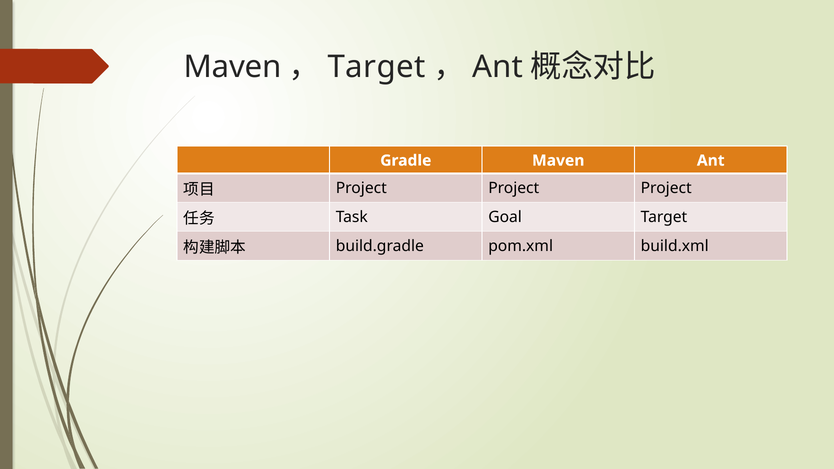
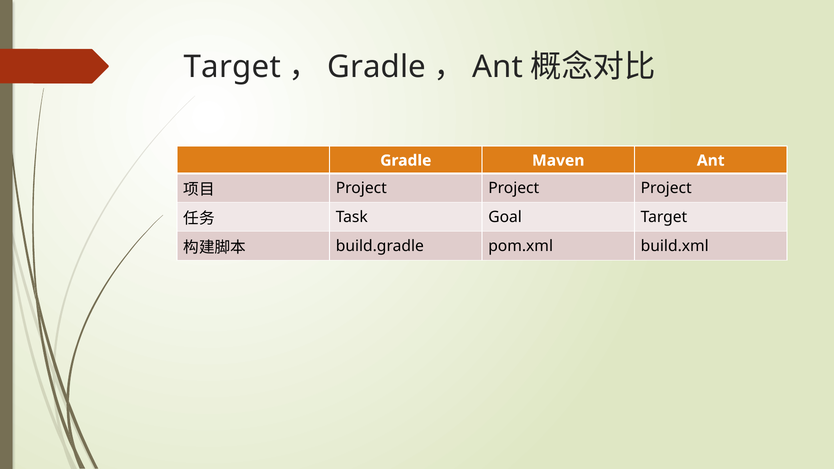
Maven: Maven -> Target (232, 67)
Target: Target -> Gradle (377, 67)
